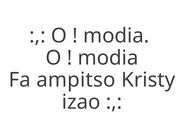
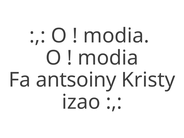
ampitso: ampitso -> antsoiny (76, 80)
